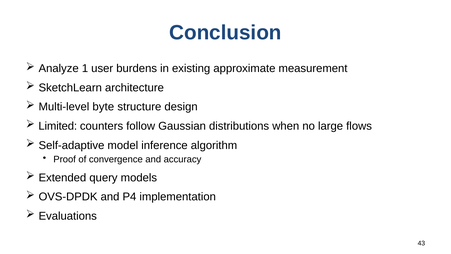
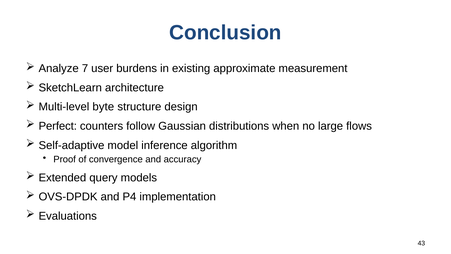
1: 1 -> 7 (85, 68)
Limited: Limited -> Perfect (58, 126)
